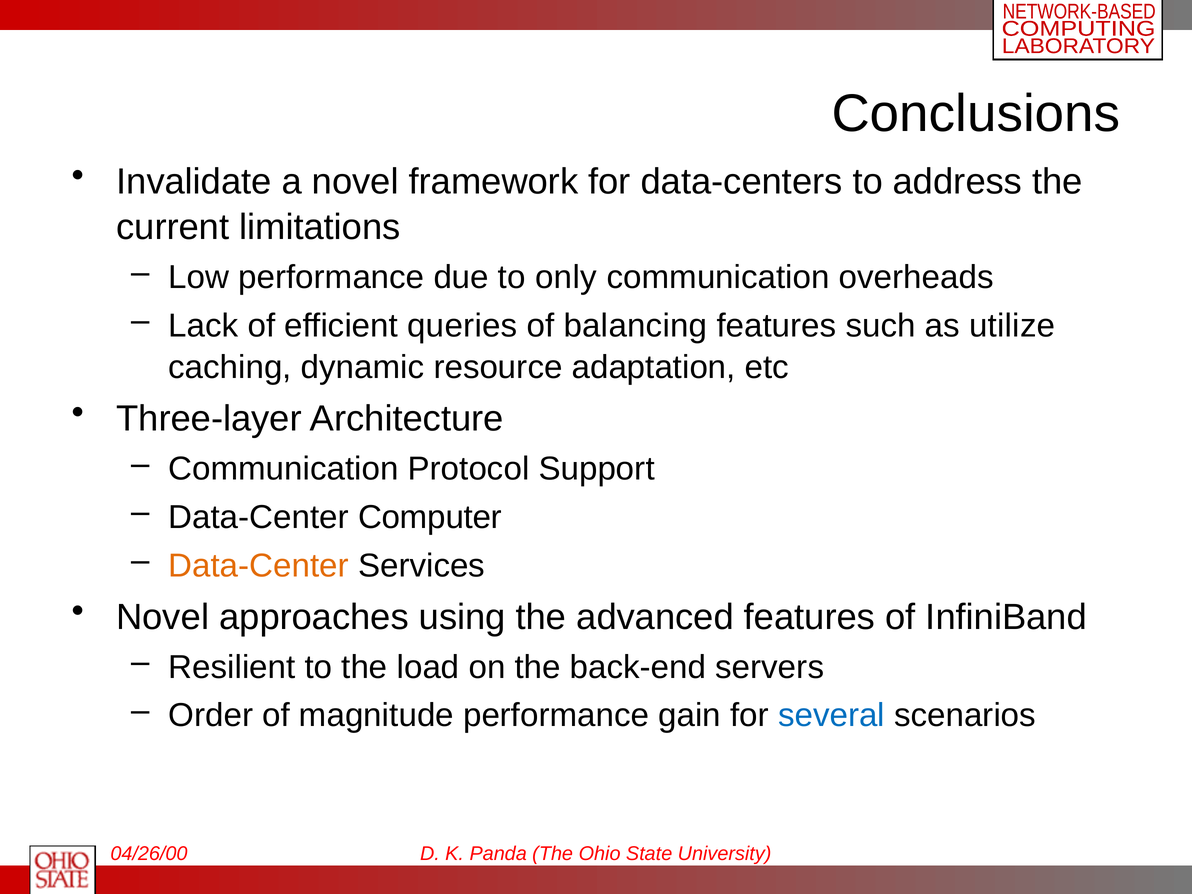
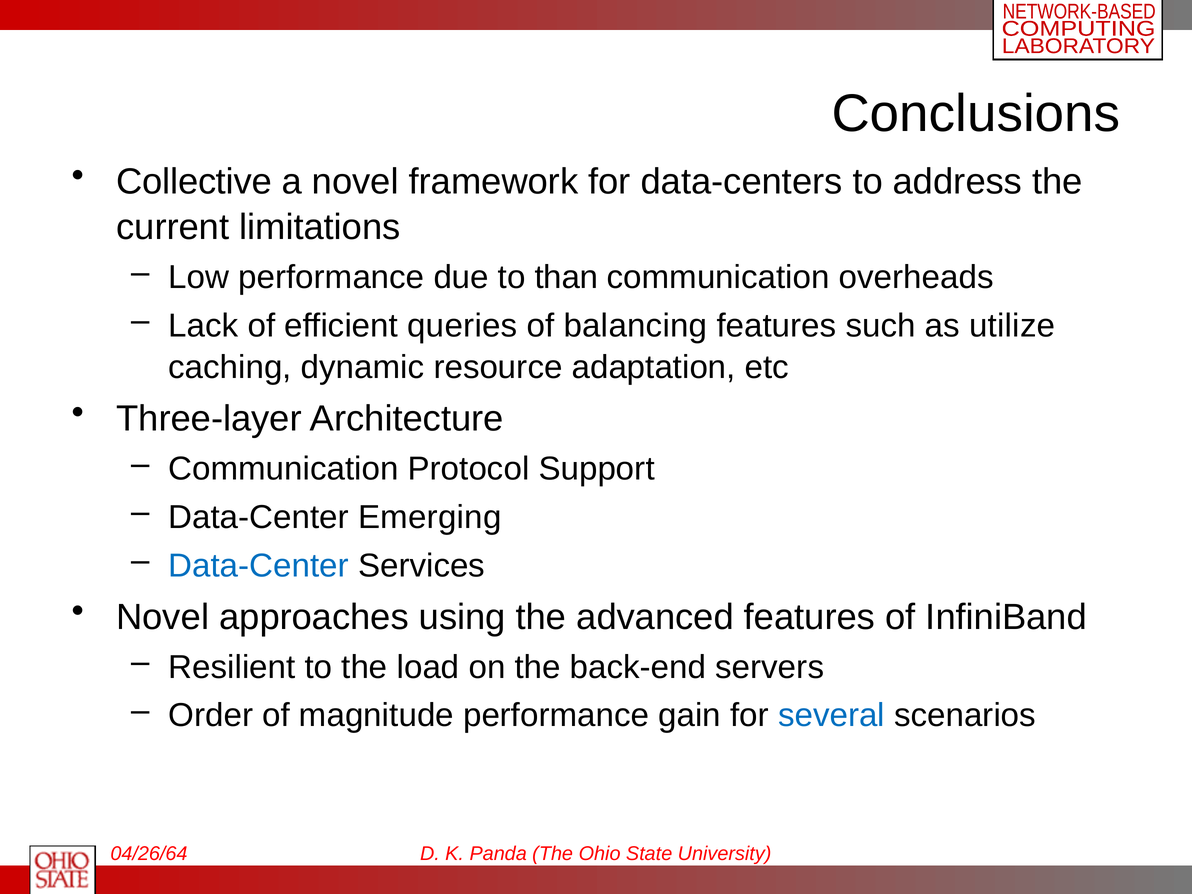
Invalidate: Invalidate -> Collective (194, 182)
only: only -> than (566, 277)
Computer: Computer -> Emerging (430, 517)
Data-Center colour: orange -> blue (259, 566)
04/26/00: 04/26/00 -> 04/26/64 (149, 854)
